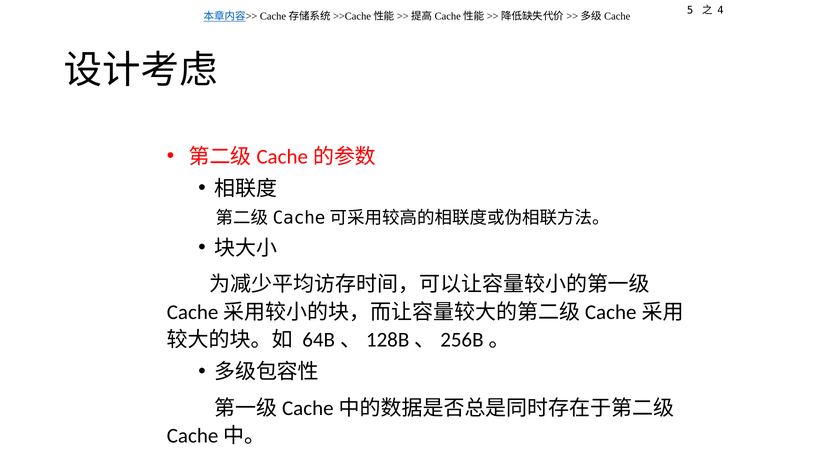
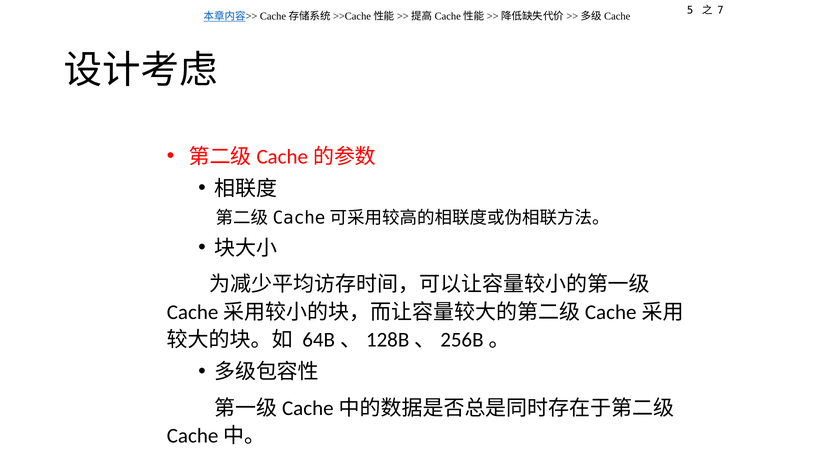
4: 4 -> 7 (720, 10)
